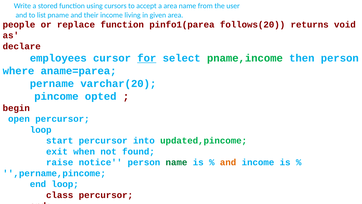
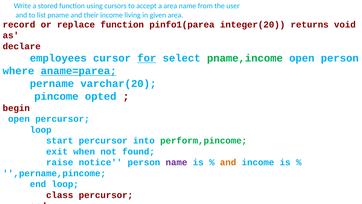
people: people -> record (19, 25)
follows(20: follows(20 -> integer(20 (253, 25)
pname,income then: then -> open (302, 58)
aname=parea underline: none -> present (79, 71)
updated,pincome: updated,pincome -> perform,pincome (204, 140)
name colour: green -> purple (176, 162)
